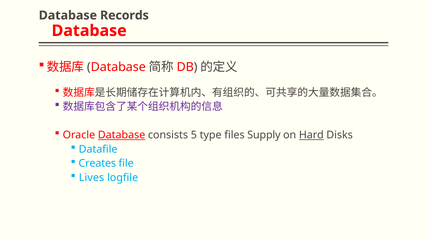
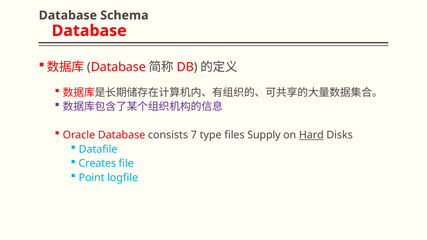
Records: Records -> Schema (124, 15)
Database underline: present -> none (122, 135)
5: 5 -> 7 (194, 135)
Lives: Lives -> Point (92, 178)
